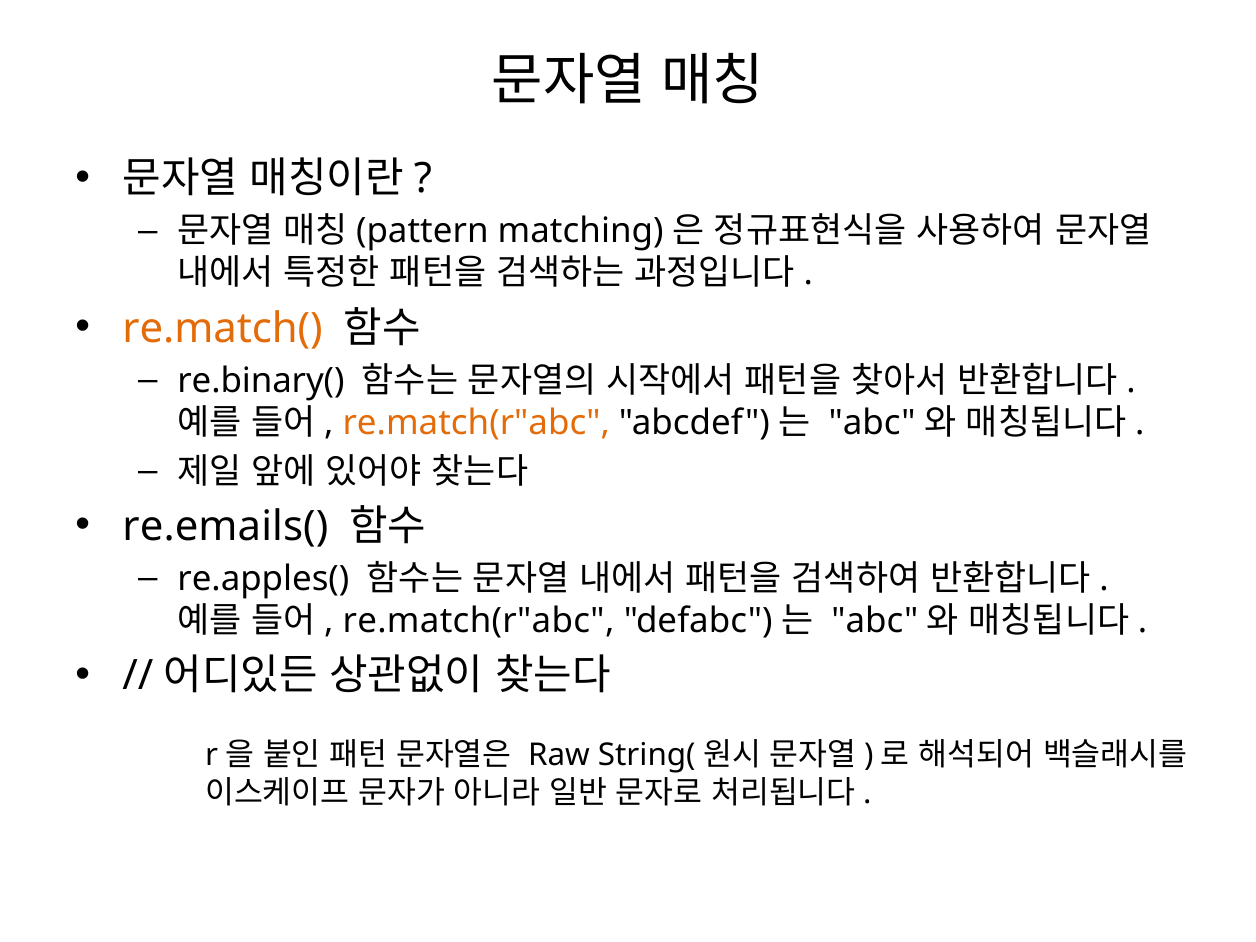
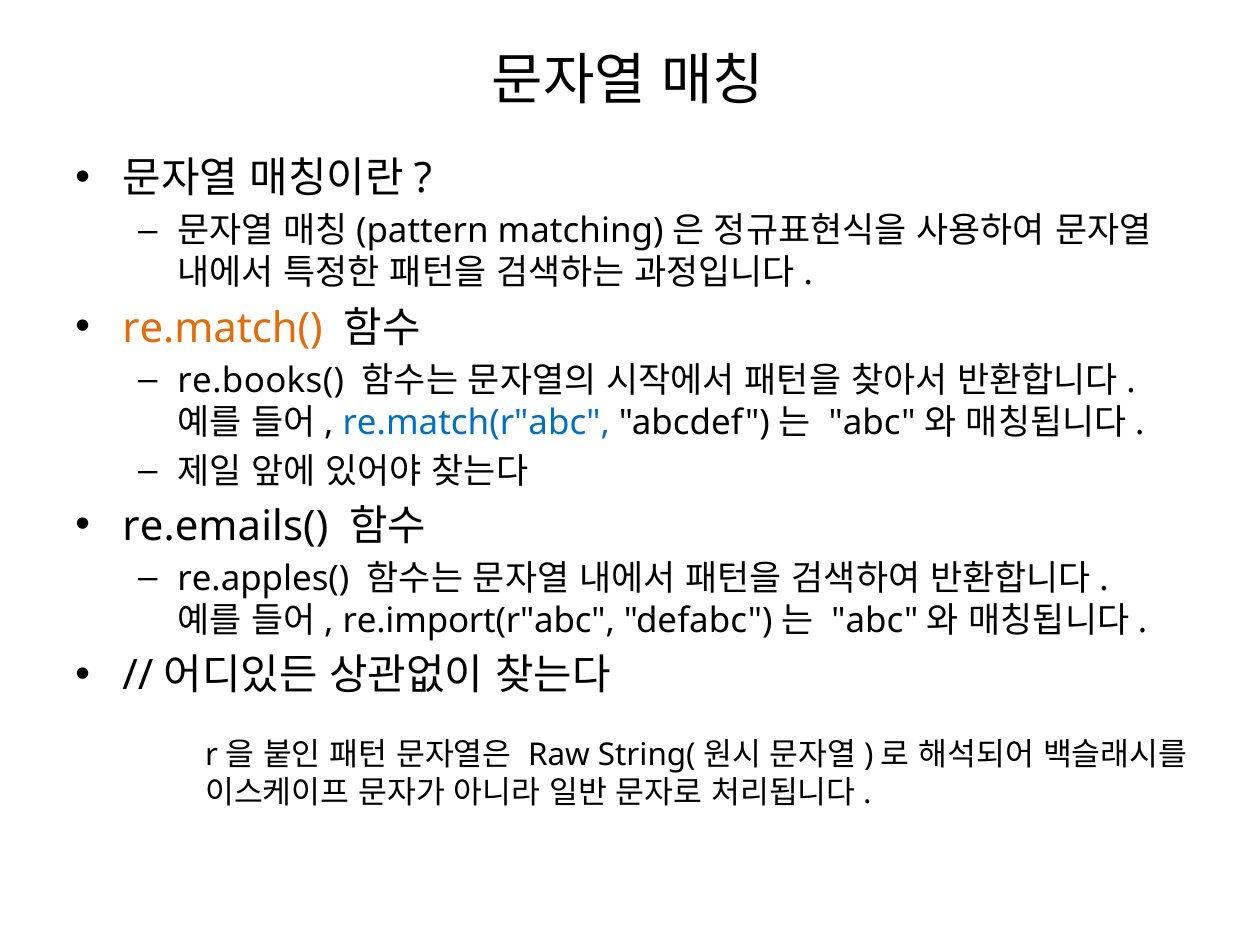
re.binary(: re.binary( -> re.books( (261, 381)
re.match(r"abc colour: orange -> blue (476, 423)
re.match(r"abc: re.match(r"abc -> re.import(r"abc (479, 621)
